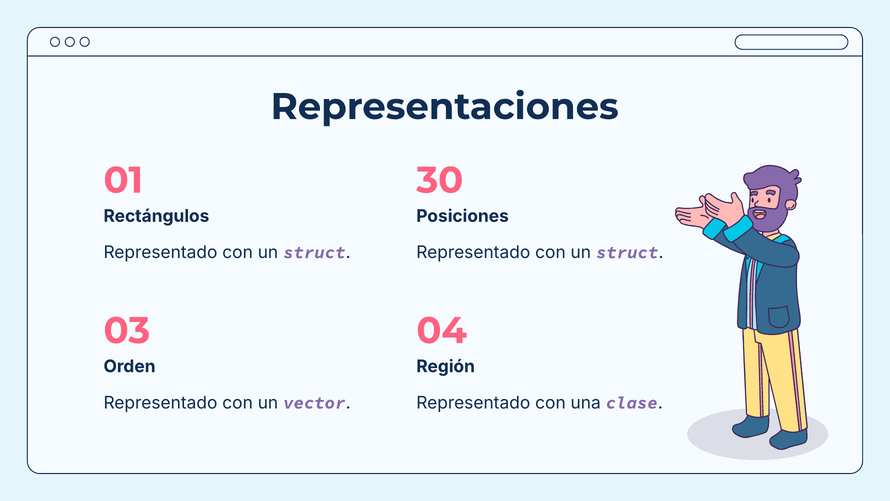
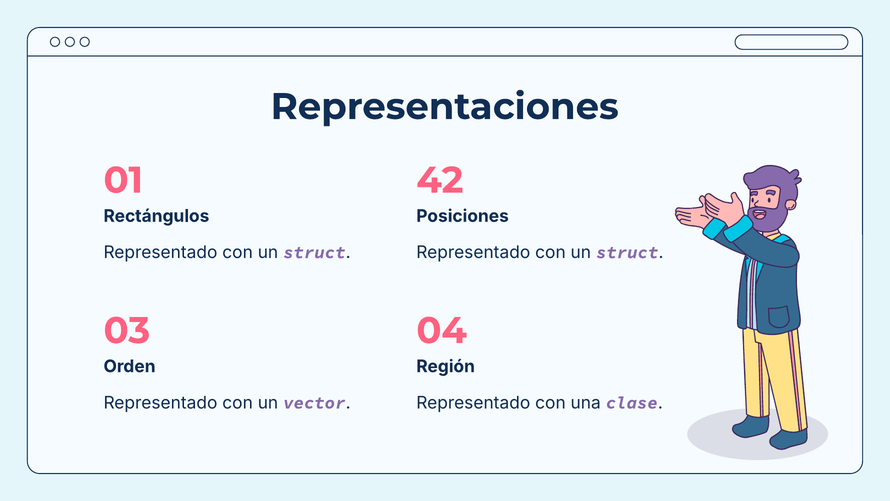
30: 30 -> 42 (440, 180)
